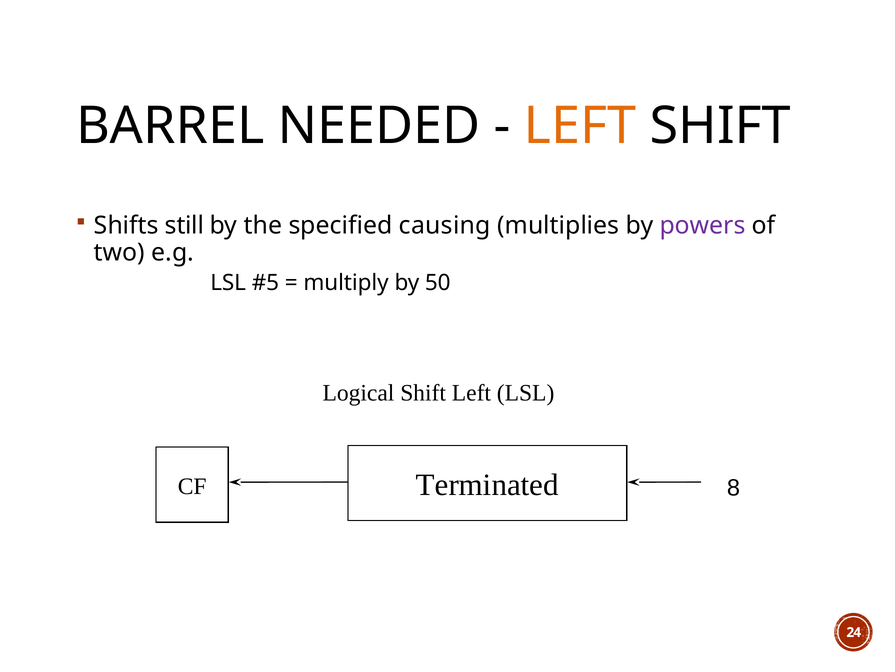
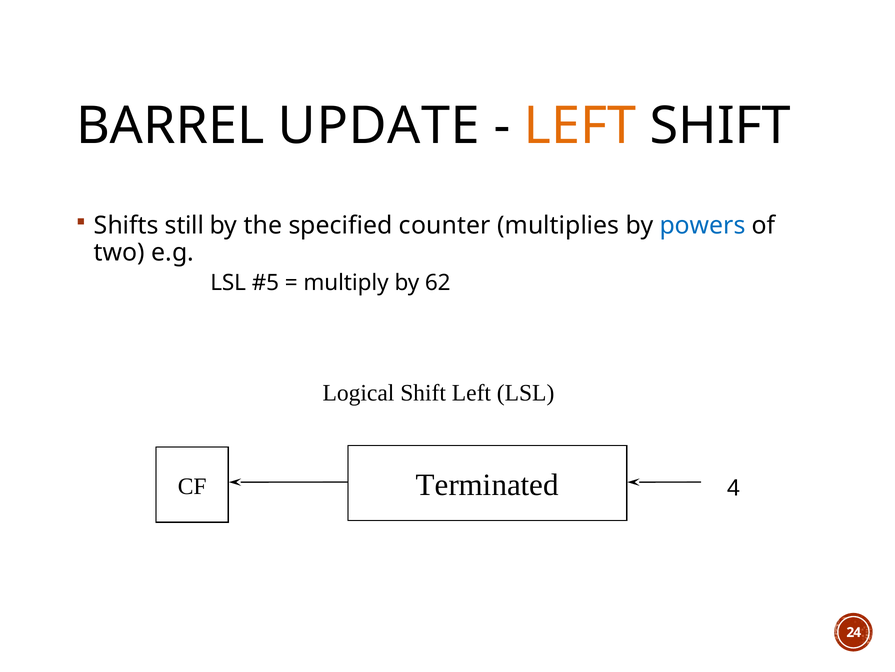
NEEDED: NEEDED -> UPDATE (379, 126)
causing: causing -> counter (445, 226)
powers colour: purple -> blue (703, 226)
50: 50 -> 62 (438, 283)
8: 8 -> 4 (734, 488)
